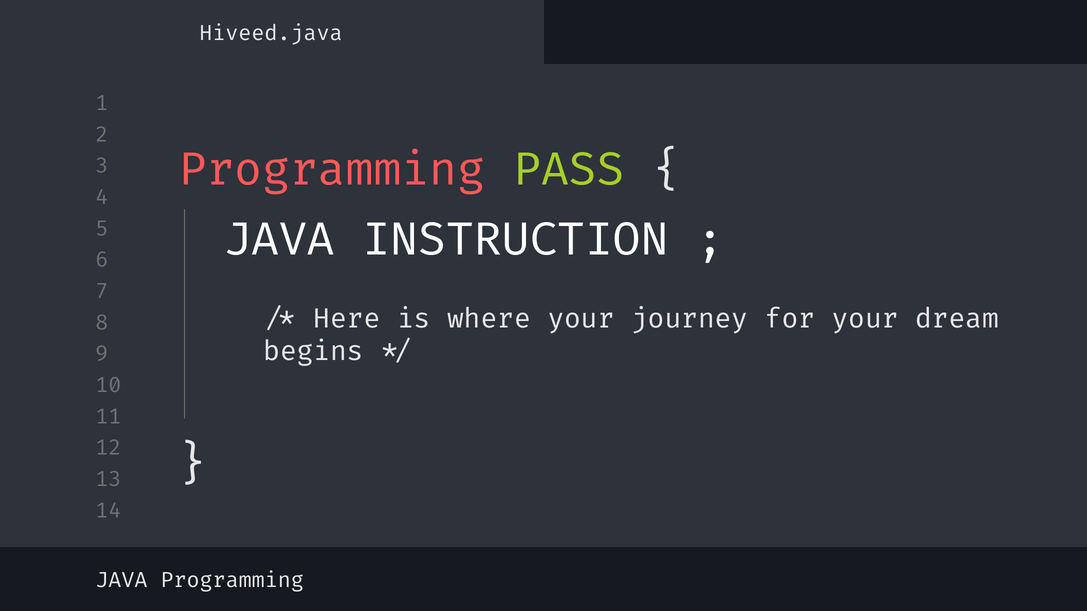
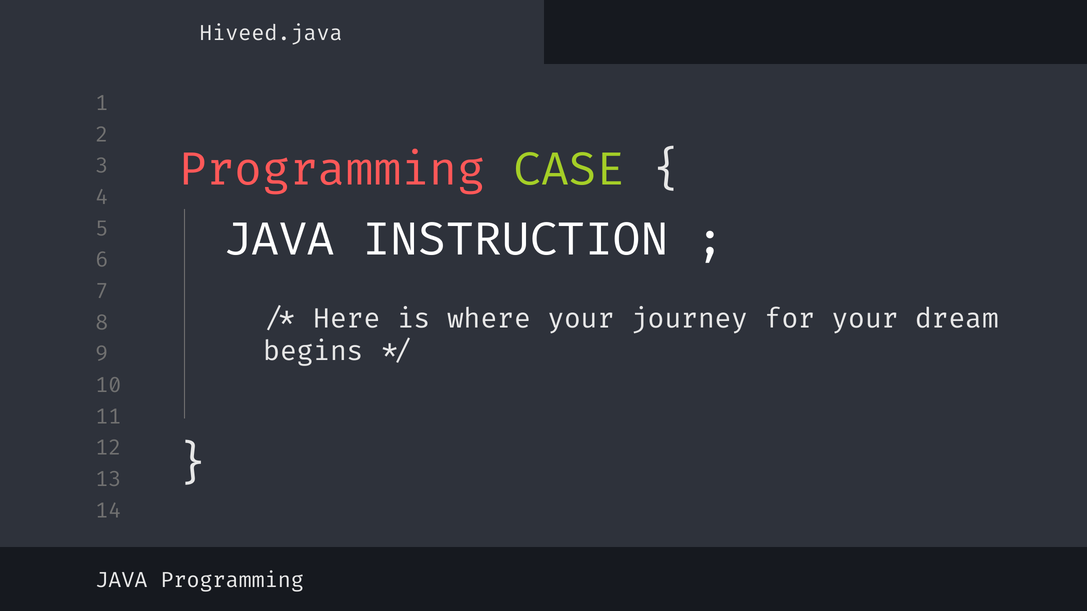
PASS: PASS -> CASE (569, 170)
